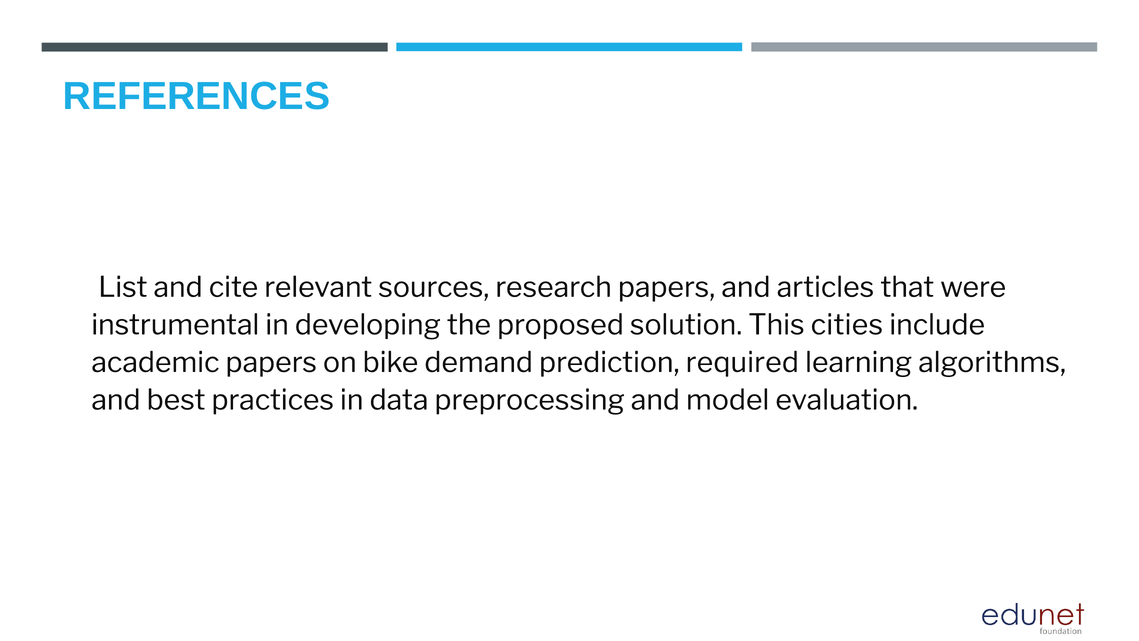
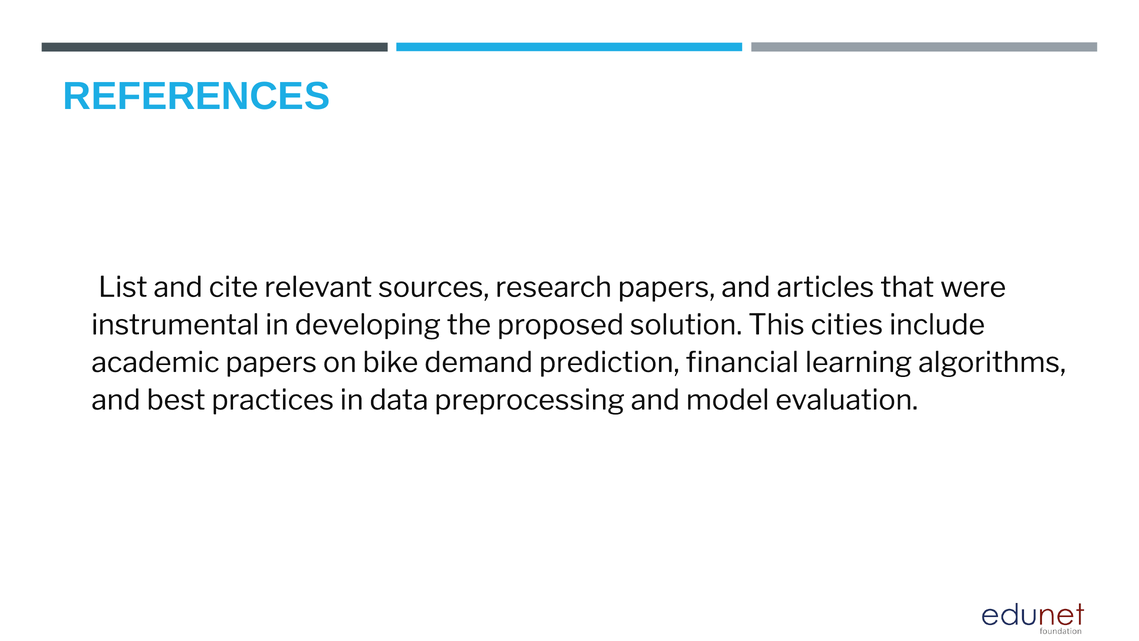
required: required -> financial (742, 362)
